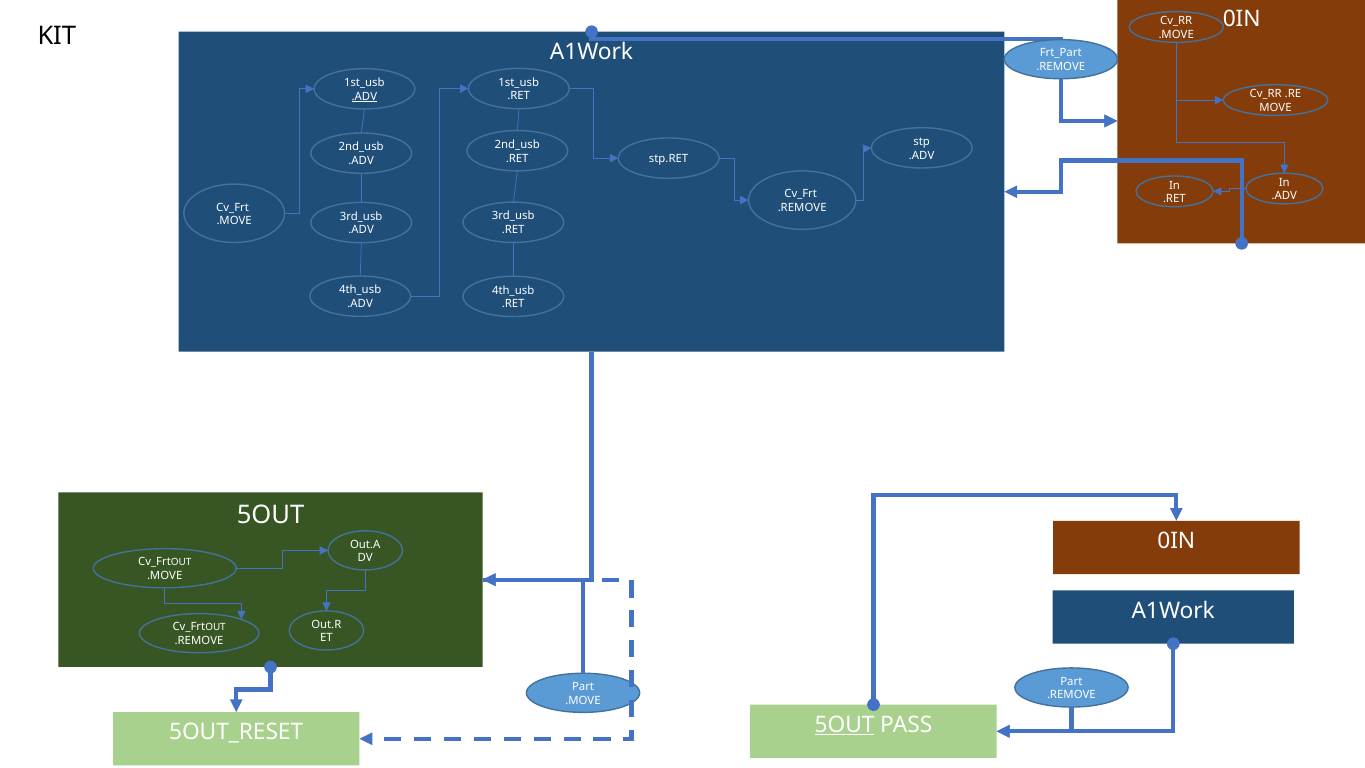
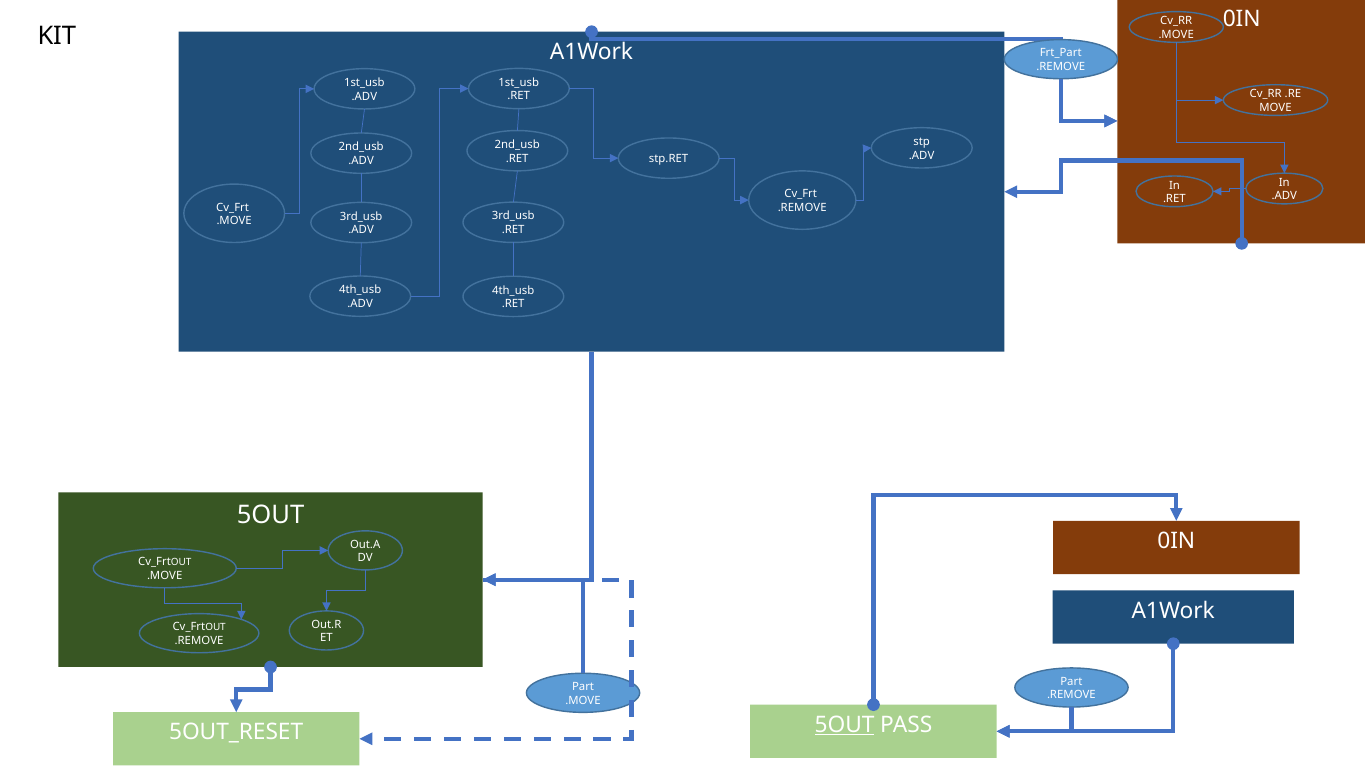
.ADV underline: present -> none (364, 96)
